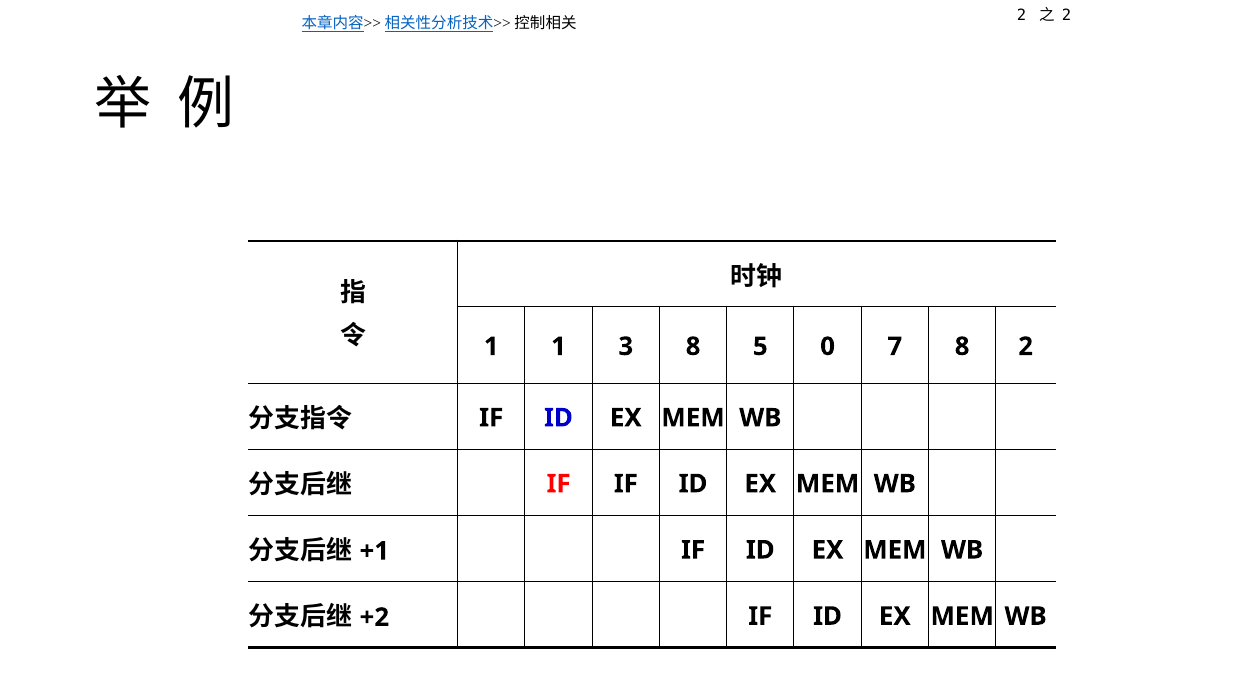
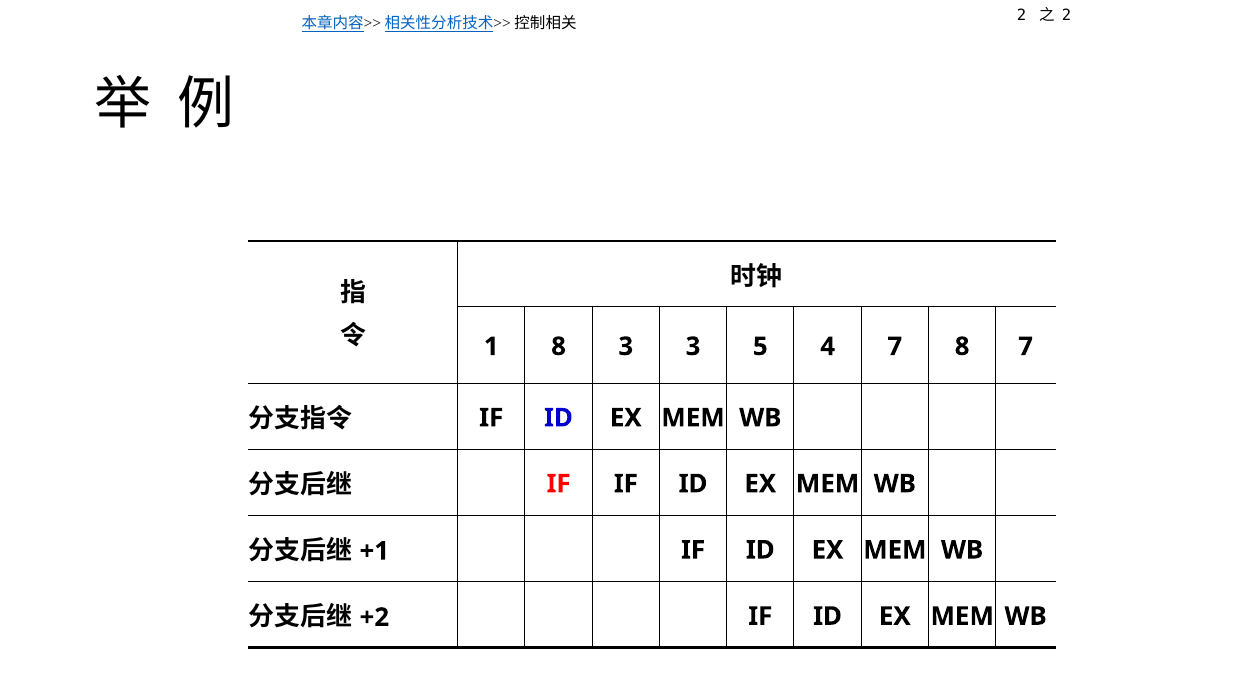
1 1: 1 -> 8 (559, 346)
3 8: 8 -> 3 (693, 346)
0: 0 -> 4 (828, 346)
8 2: 2 -> 7 (1026, 346)
